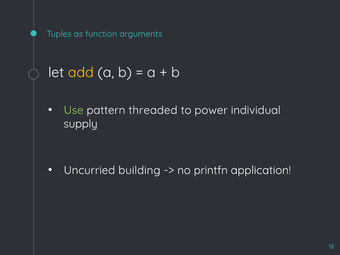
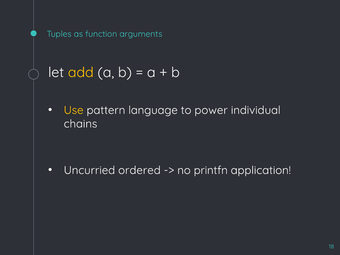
Use colour: light green -> yellow (74, 110)
threaded: threaded -> language (153, 110)
supply: supply -> chains (80, 124)
building: building -> ordered (139, 170)
